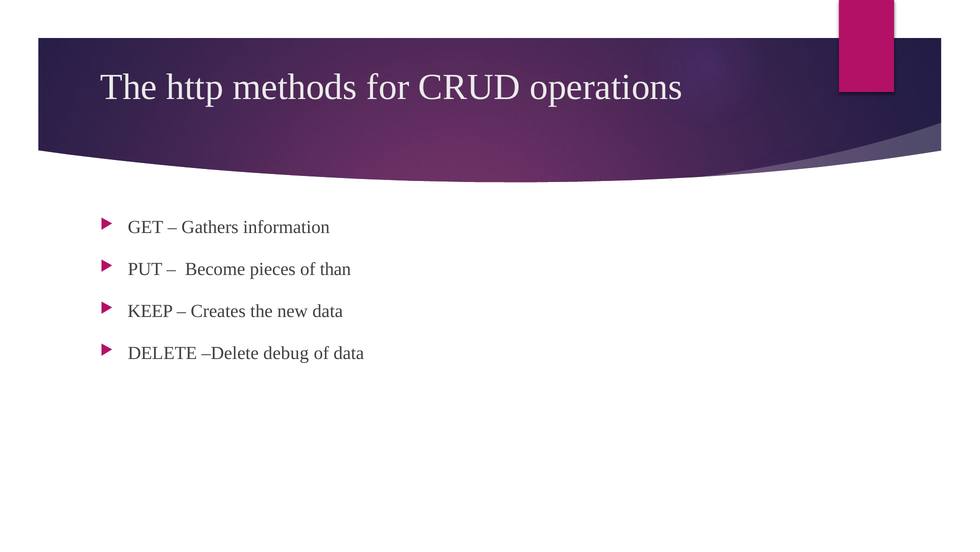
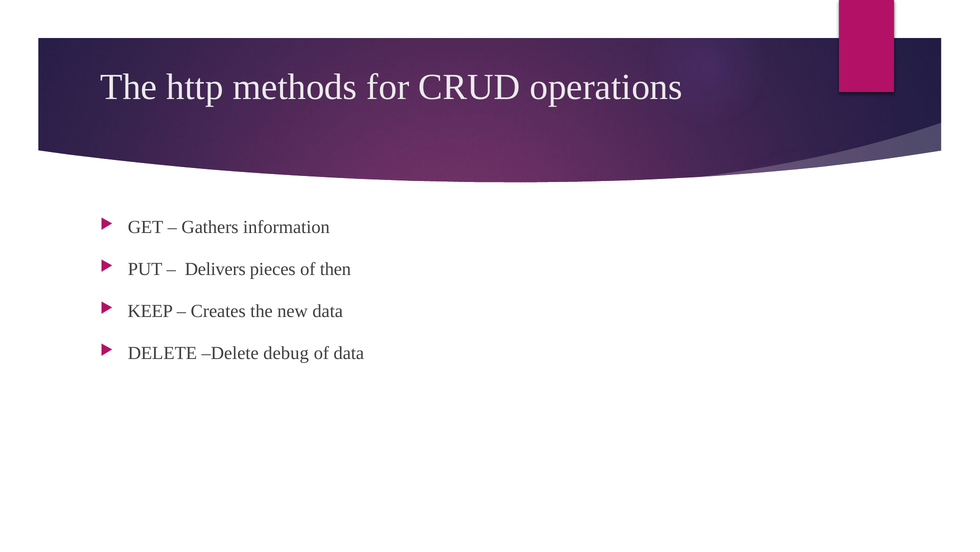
Become: Become -> Delivers (215, 269)
than: than -> then (335, 269)
